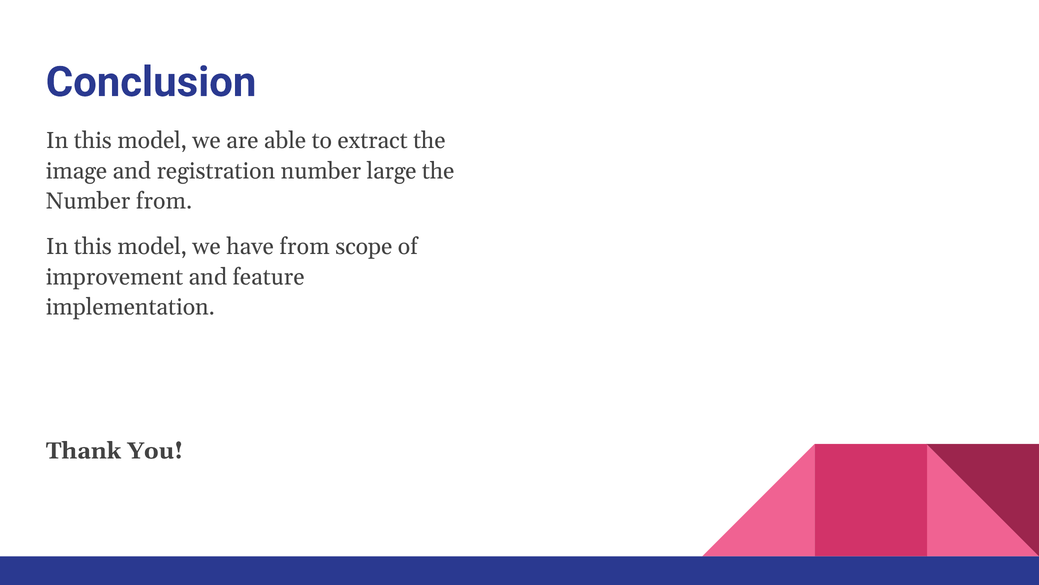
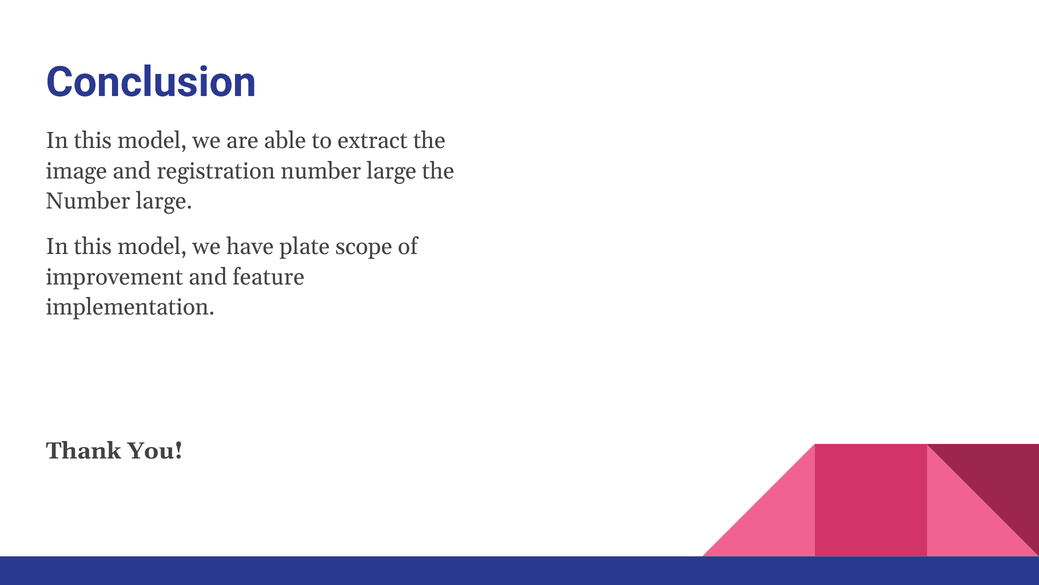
from: from -> large (164, 201)
have from: from -> plate (305, 247)
